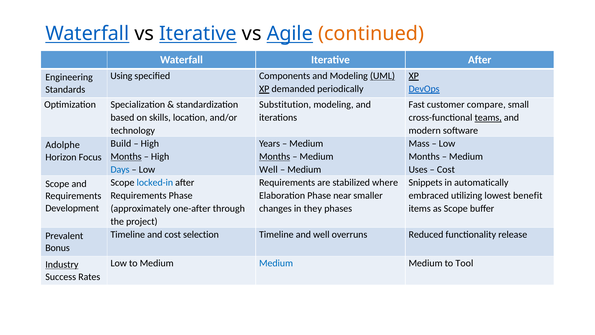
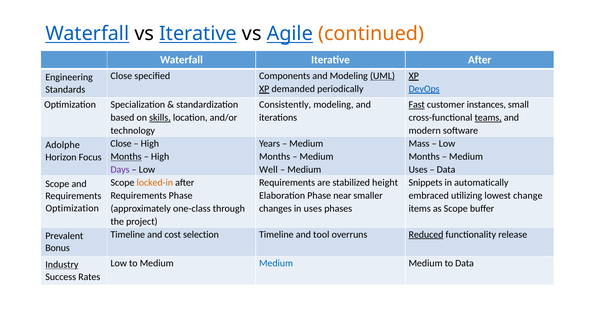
Using: Using -> Close (121, 76)
Substitution: Substitution -> Consistently (285, 105)
Fast underline: none -> present (417, 105)
compare: compare -> instances (486, 105)
skills underline: none -> present (160, 117)
Build: Build -> Close (121, 143)
Months underline: present -> none (275, 156)
Days colour: blue -> purple (120, 169)
Cost: Cost -> Data (446, 169)
locked-in colour: blue -> orange (155, 182)
where: where -> height (385, 182)
benefit: benefit -> change (528, 195)
Development: Development -> Optimization (72, 208)
one-after: one-after -> one-class (192, 208)
in they: they -> uses (313, 208)
and well: well -> tool (321, 234)
Reduced underline: none -> present (426, 234)
to Tool: Tool -> Data (464, 263)
